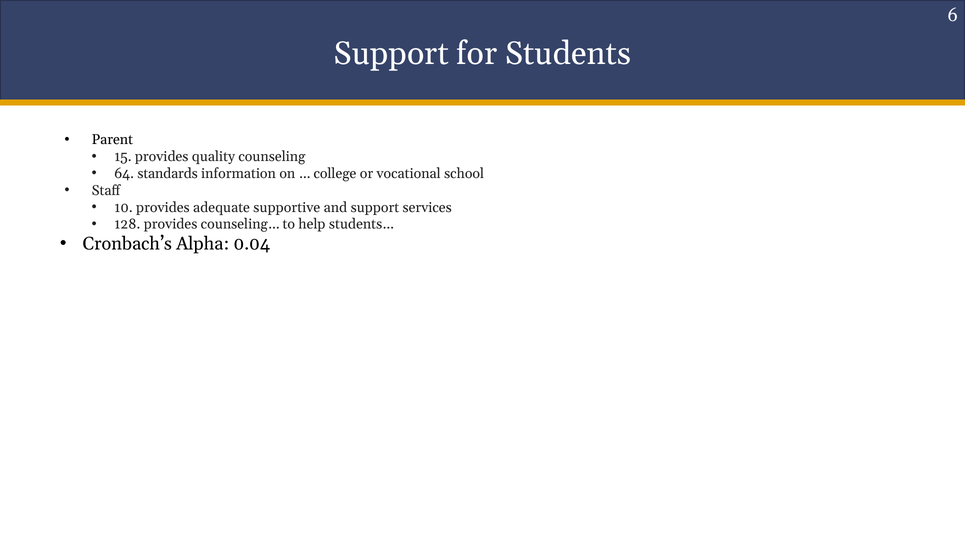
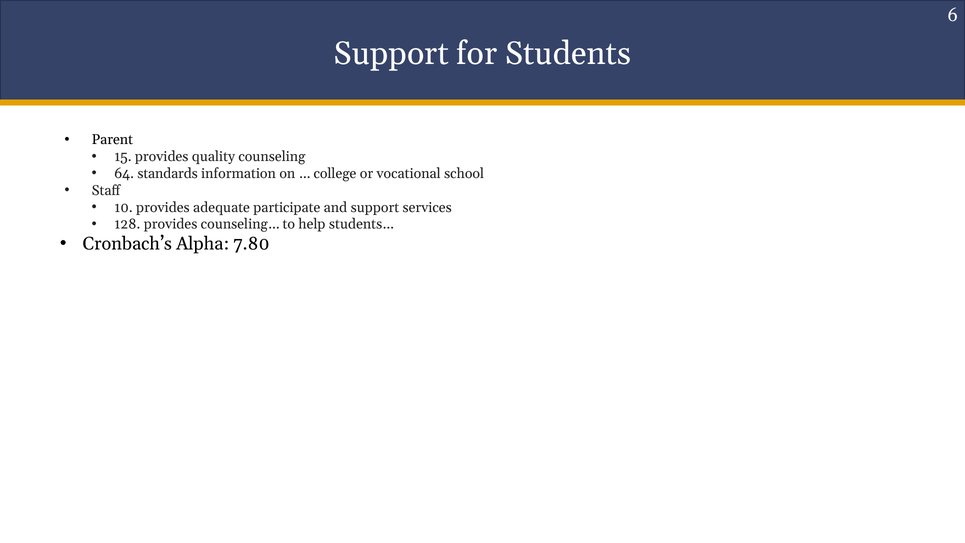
supportive: supportive -> participate (287, 207)
0.04: 0.04 -> 7.80 (252, 244)
